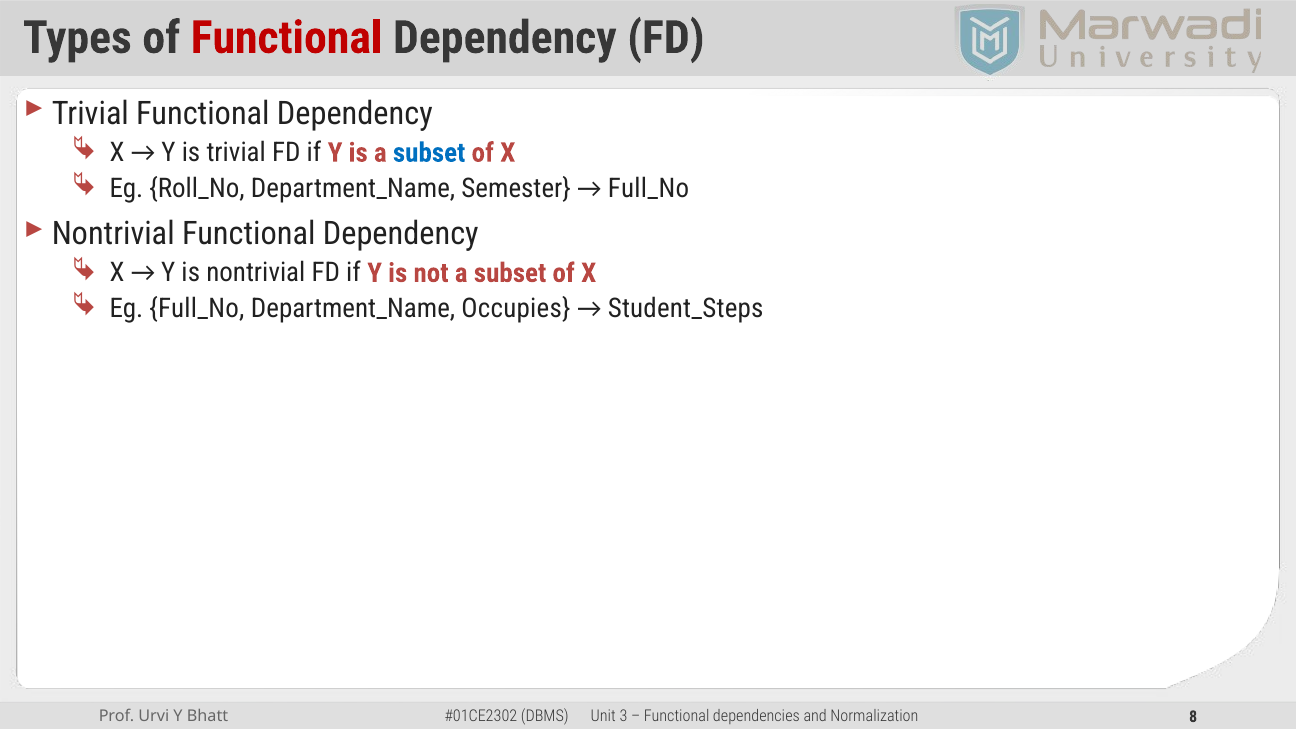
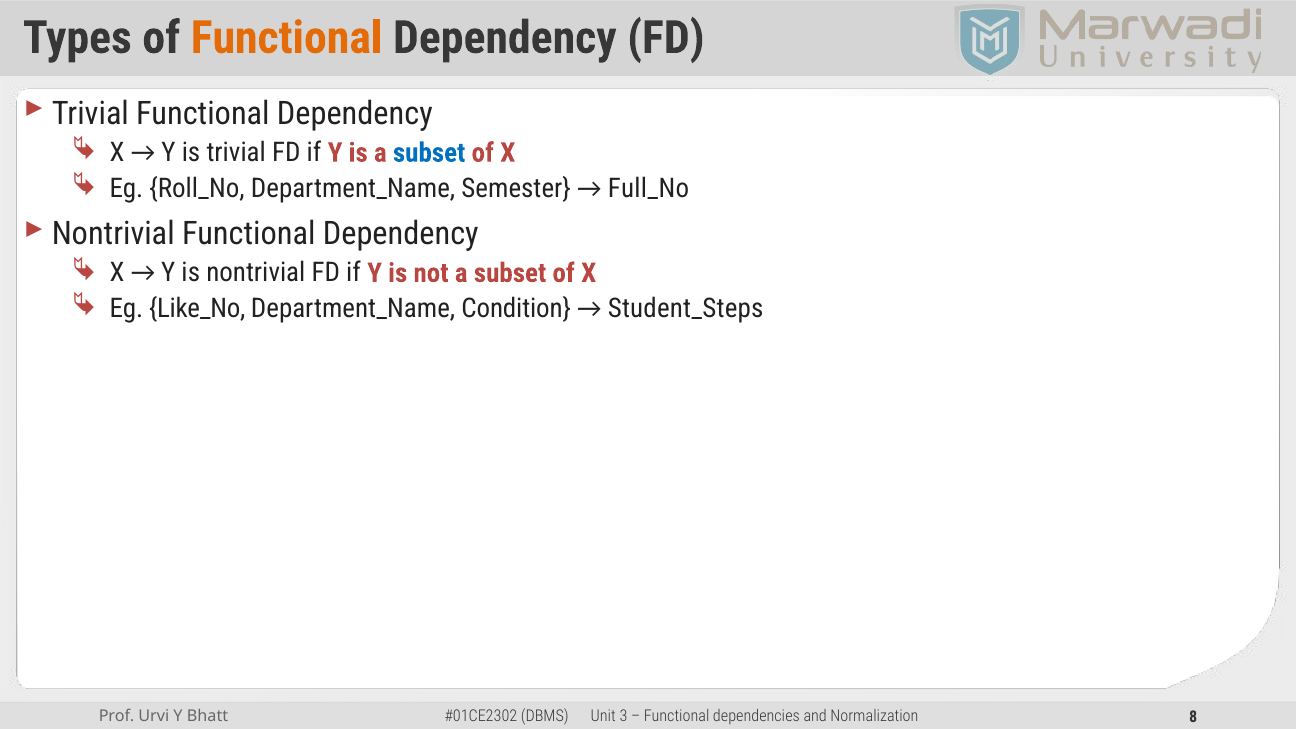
Functional colour: red -> orange (287, 38)
Eg Full_No: Full_No -> Like_No (197, 309)
Occupies: Occupies -> Condition (516, 309)
